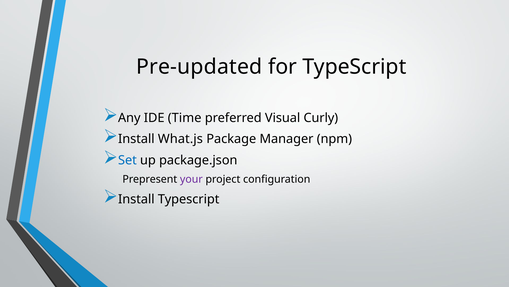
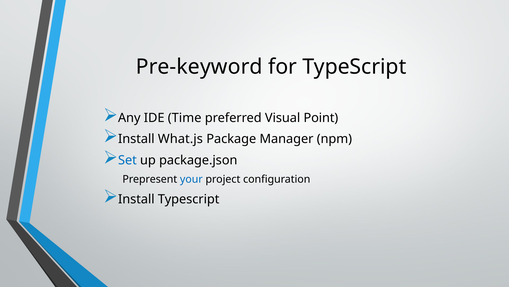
Pre-updated: Pre-updated -> Pre-keyword (199, 67)
Curly: Curly -> Point (321, 118)
your colour: purple -> blue (191, 179)
